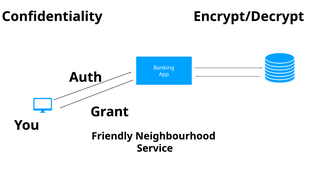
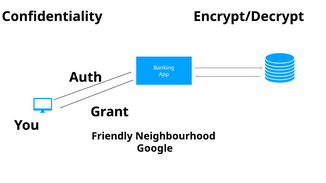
Service: Service -> Google (155, 149)
